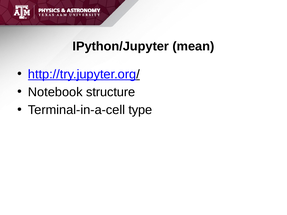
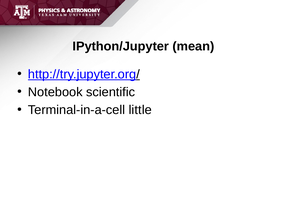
structure: structure -> scientific (111, 92)
type: type -> little (140, 110)
